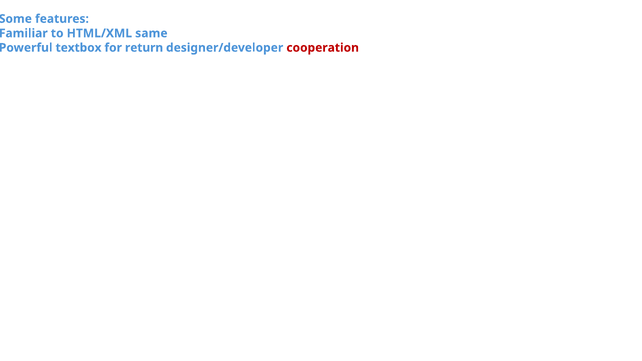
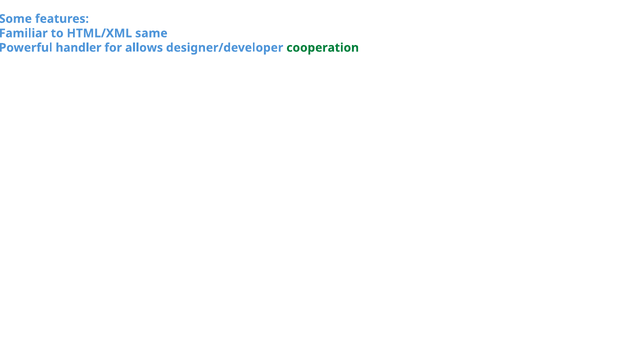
textbox: textbox -> handler (79, 48)
return: return -> allows (144, 48)
cooperation colour: red -> green (323, 48)
